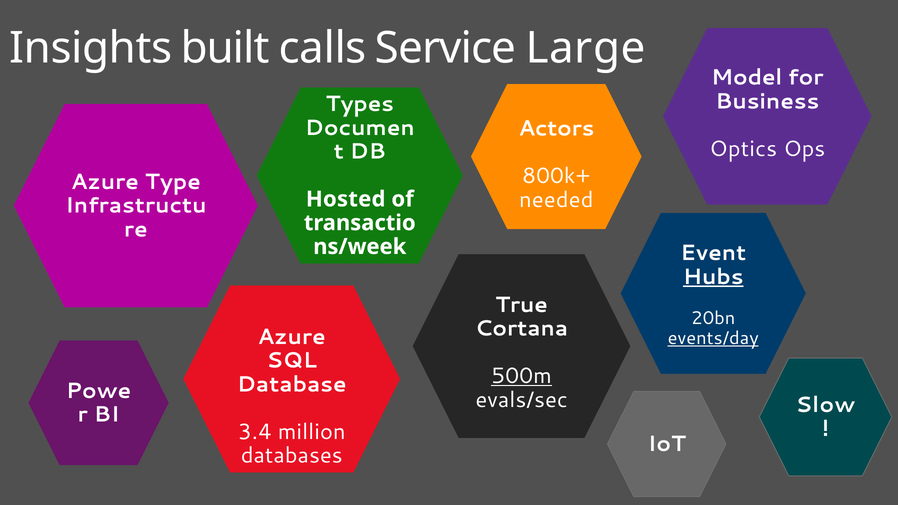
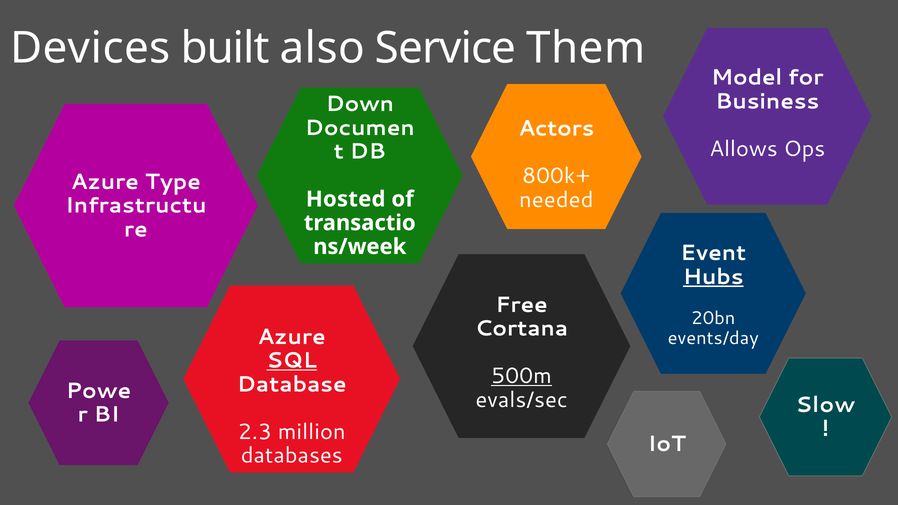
Insights: Insights -> Devices (90, 48)
calls: calls -> also (322, 48)
Large: Large -> Them (586, 48)
Types: Types -> Down (360, 104)
Optics: Optics -> Allows (744, 149)
True: True -> Free (522, 305)
events/day underline: present -> none (713, 338)
SQL underline: none -> present (292, 361)
3.4: 3.4 -> 2.3 (255, 432)
